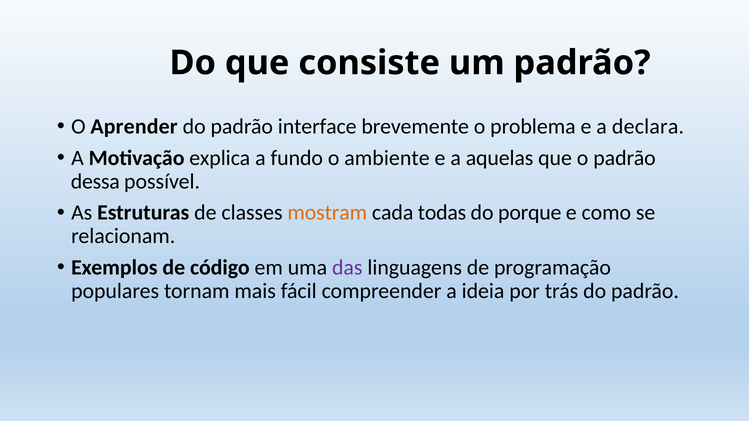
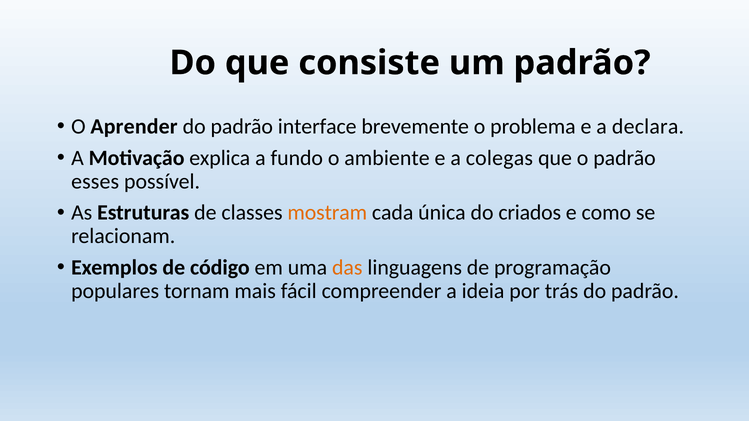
aquelas: aquelas -> colegas (499, 158)
dessa: dessa -> esses (95, 182)
todas: todas -> única (442, 213)
porque: porque -> criados (530, 213)
das colour: purple -> orange (347, 268)
